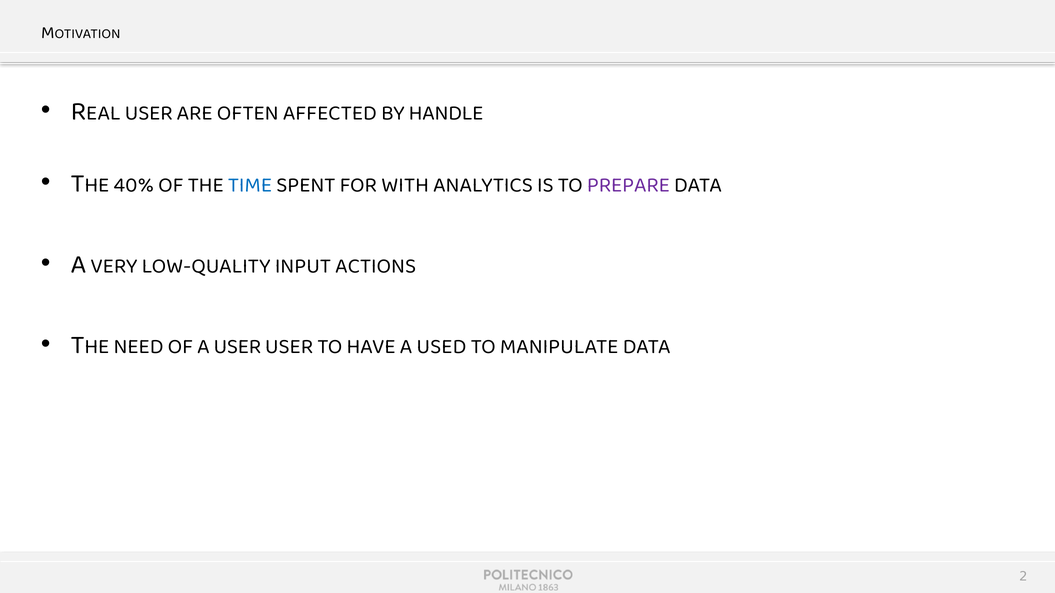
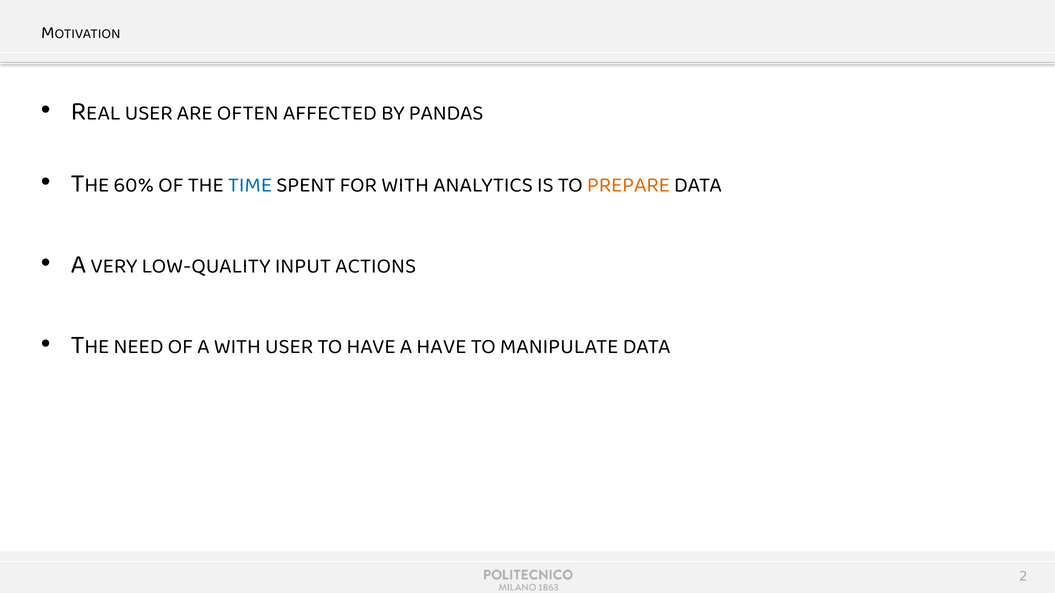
HANDLE: HANDLE -> PANDAS (446, 113)
40%: 40% -> 60% (134, 185)
PREPARE colour: purple -> orange (628, 185)
A USER: USER -> WITH (237, 347)
A USED: USED -> HAVE (441, 347)
